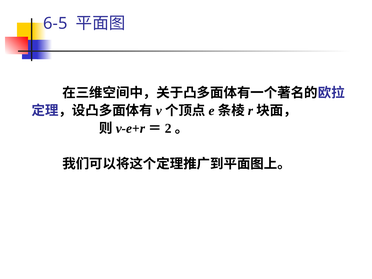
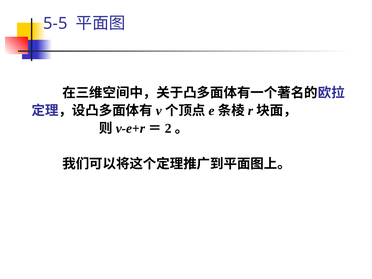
6-5: 6-5 -> 5-5 (55, 23)
